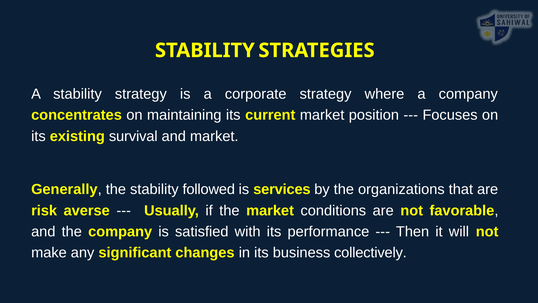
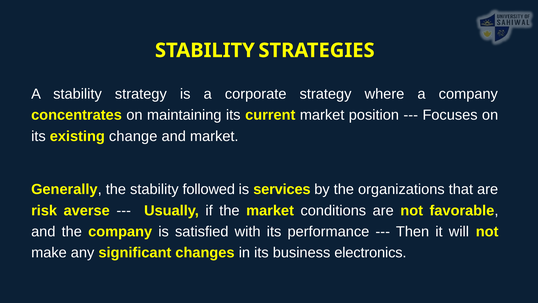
survival: survival -> change (133, 136)
collectively: collectively -> electronics (370, 252)
